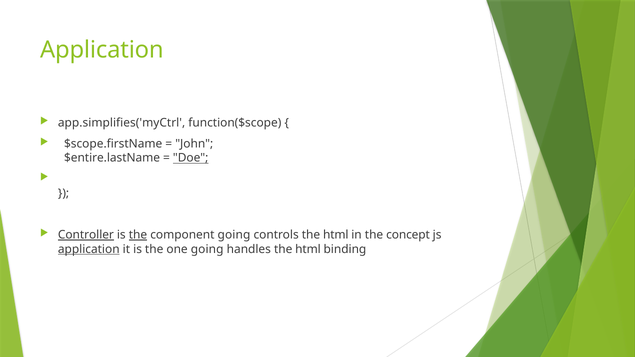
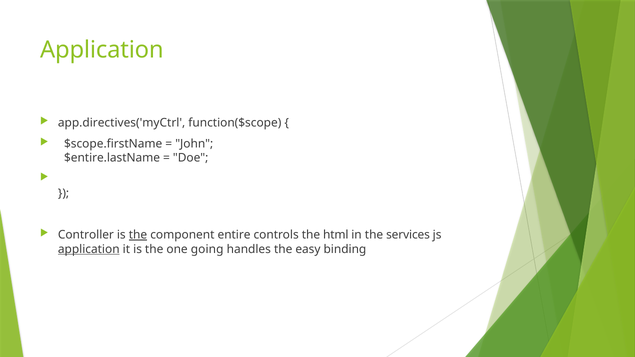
app.simplifies('myCtrl: app.simplifies('myCtrl -> app.directives('myCtrl (122, 123)
Doe underline: present -> none (191, 158)
Controller underline: present -> none (86, 235)
component going: going -> entire (234, 235)
concept: concept -> services (408, 235)
handles the html: html -> easy (308, 249)
